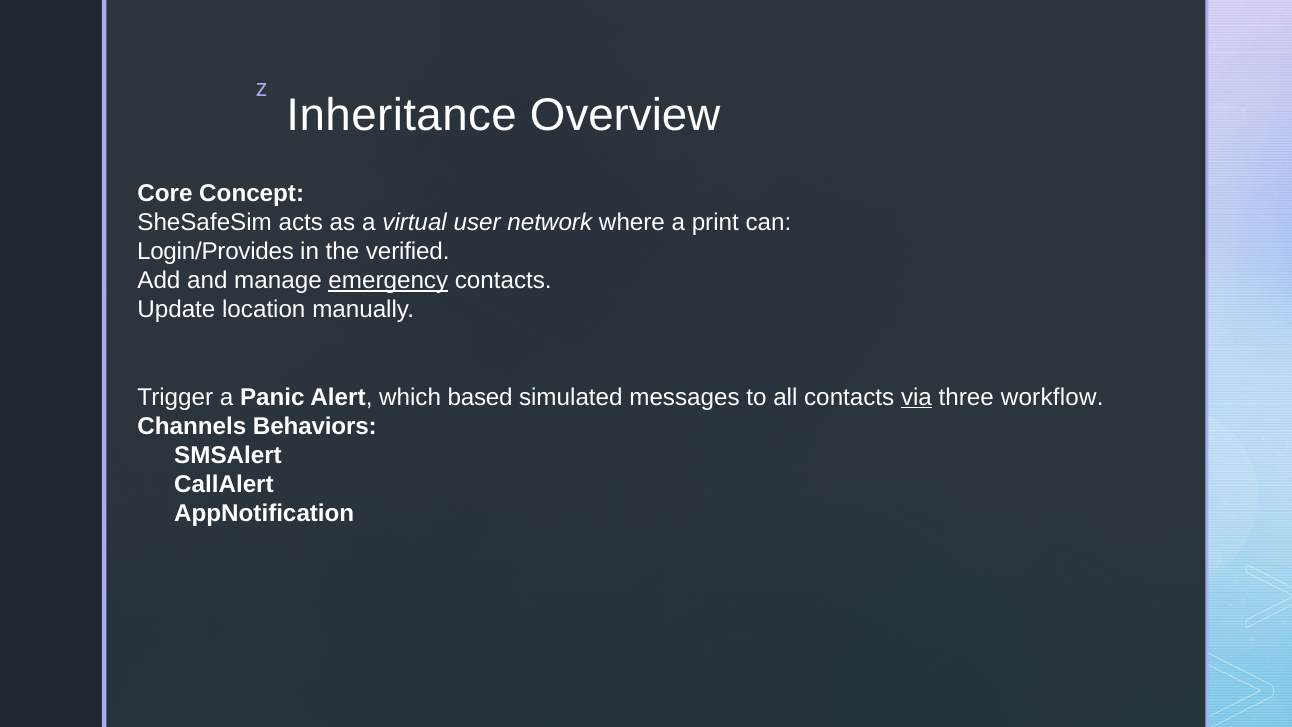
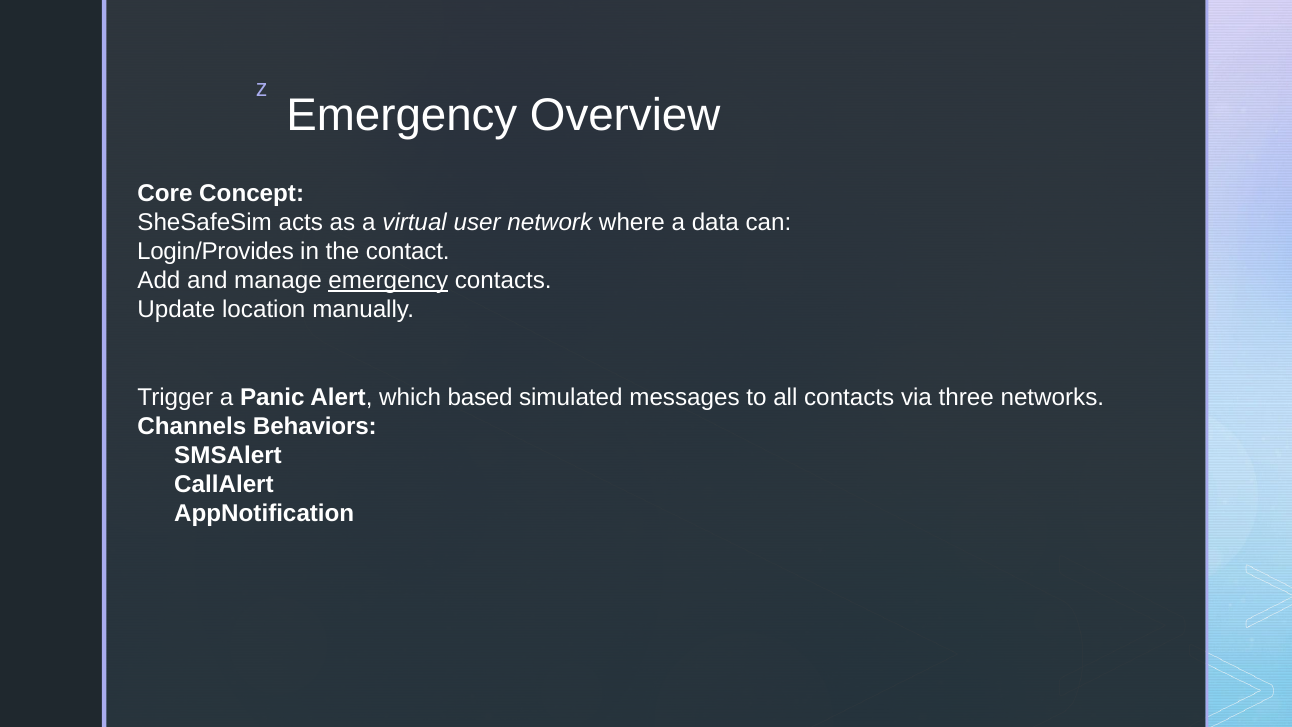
Inheritance: Inheritance -> Emergency (402, 115)
print: print -> data (715, 223)
verified: verified -> contact (408, 252)
via underline: present -> none (917, 397)
workflow: workflow -> networks (1052, 397)
